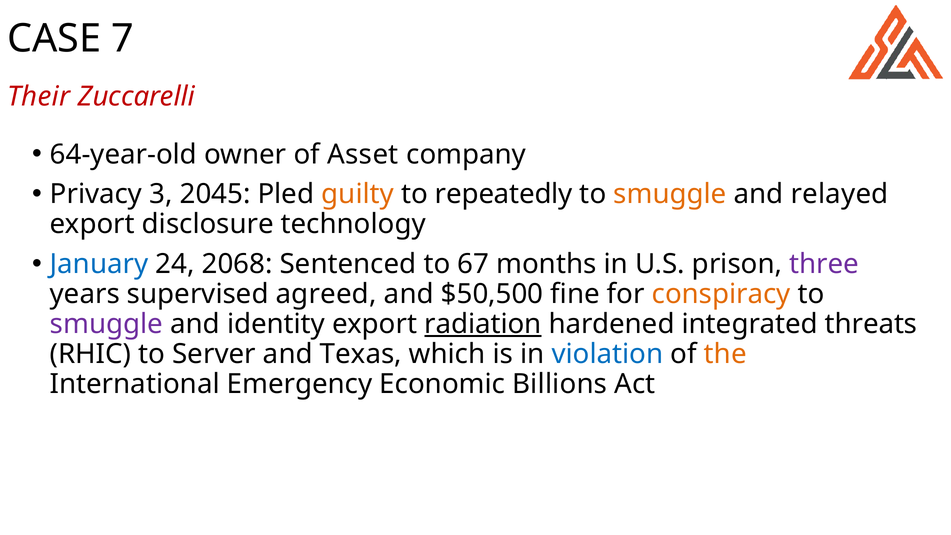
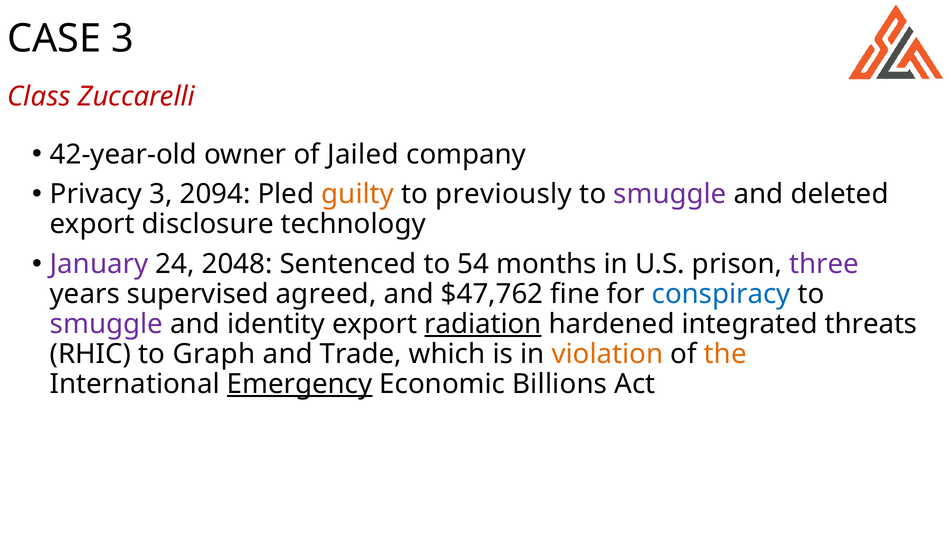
CASE 7: 7 -> 3 (123, 39)
Their: Their -> Class (39, 97)
64-year-old: 64-year-old -> 42-year-old (123, 154)
Asset: Asset -> Jailed (363, 154)
2045: 2045 -> 2094 (215, 194)
repeatedly: repeatedly -> previously (504, 194)
smuggle colour: orange -> purple (670, 194)
relayed: relayed -> deleted (840, 194)
January colour: blue -> purple (99, 264)
2068: 2068 -> 2048 (237, 264)
67: 67 -> 54 (473, 264)
$50,500: $50,500 -> $47,762 (492, 294)
conspiracy colour: orange -> blue (721, 294)
Server: Server -> Graph (214, 354)
Texas: Texas -> Trade (361, 354)
violation colour: blue -> orange (607, 354)
Emergency underline: none -> present (300, 384)
